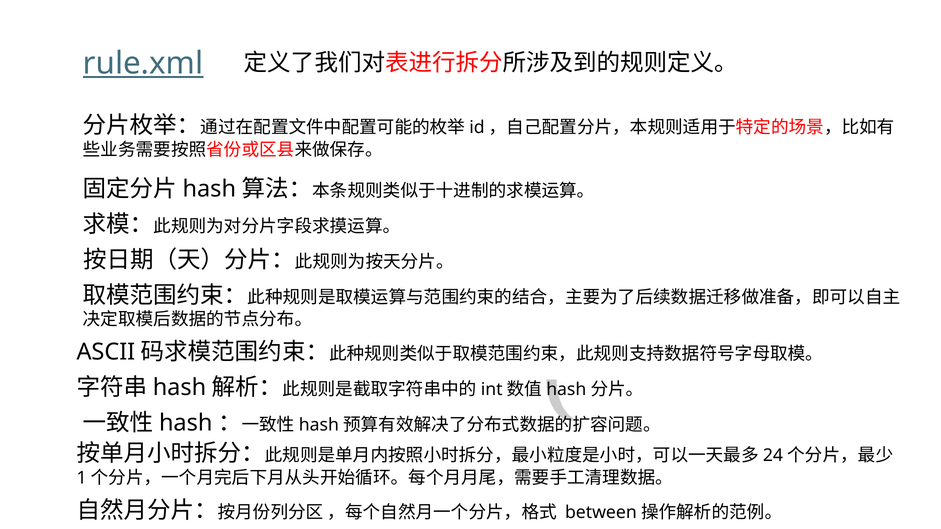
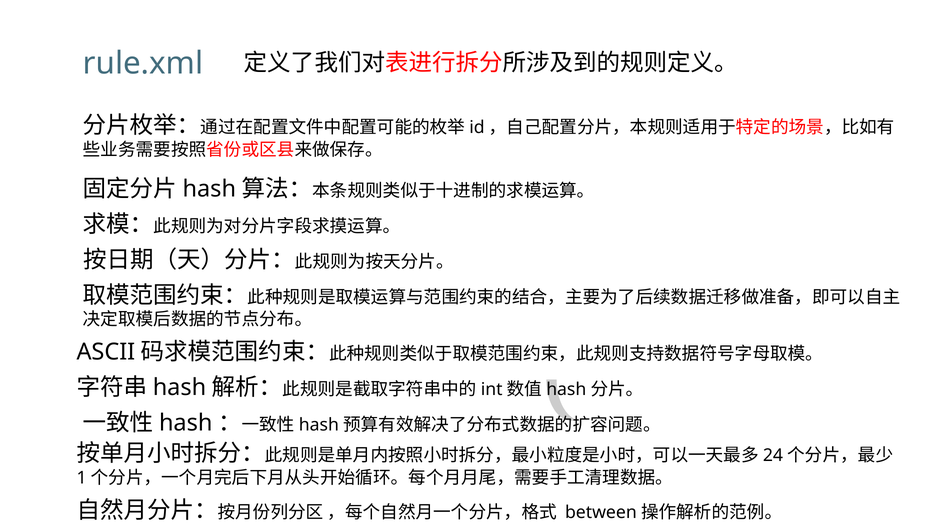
rule.xml underline: present -> none (143, 64)
